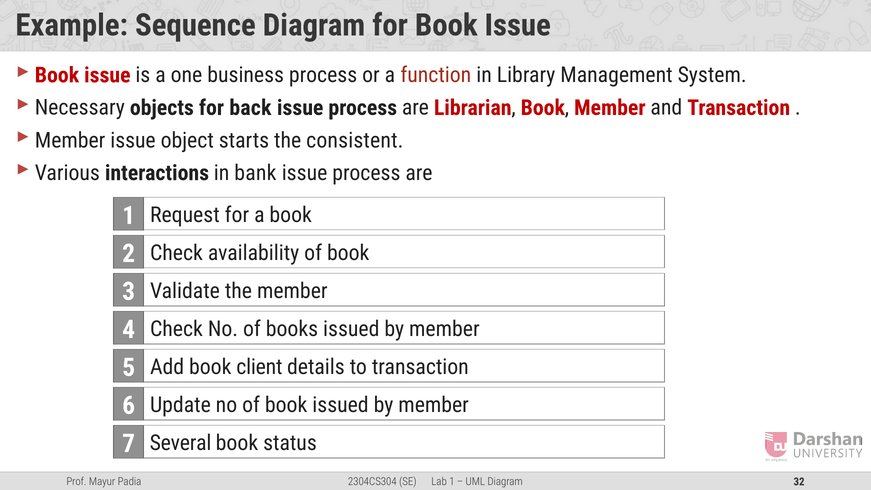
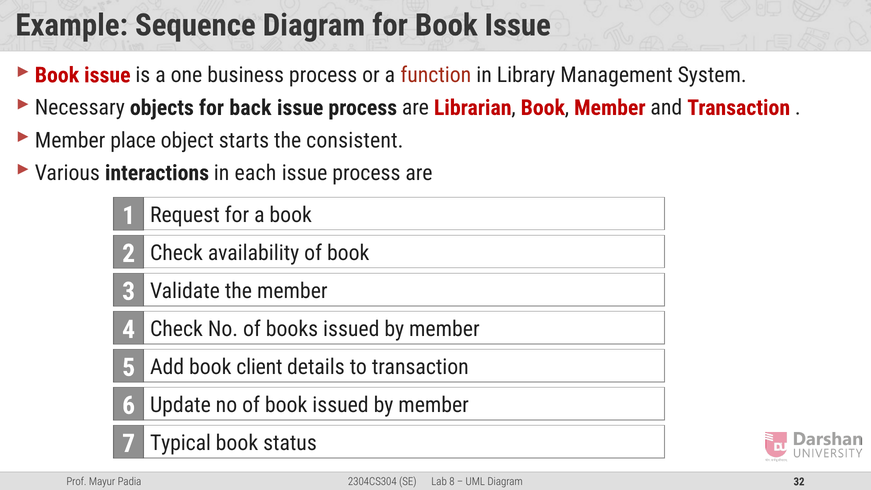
Member issue: issue -> place (133, 140)
bank: bank -> each (255, 173)
Several: Several -> Typical (180, 443)
1: 1 -> 8 (452, 482)
